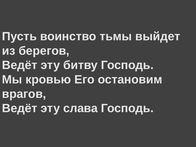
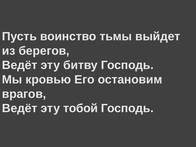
слава: слава -> тобой (81, 108)
